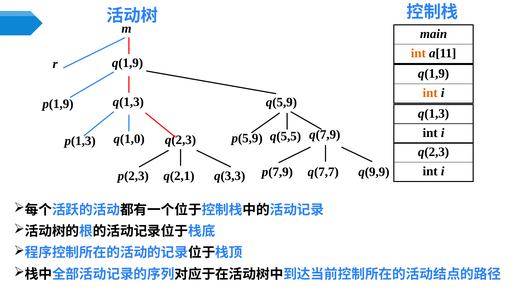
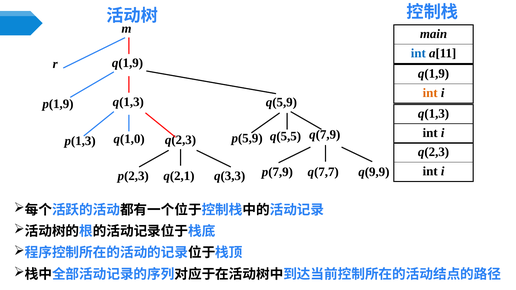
int colour: orange -> blue (418, 53)
